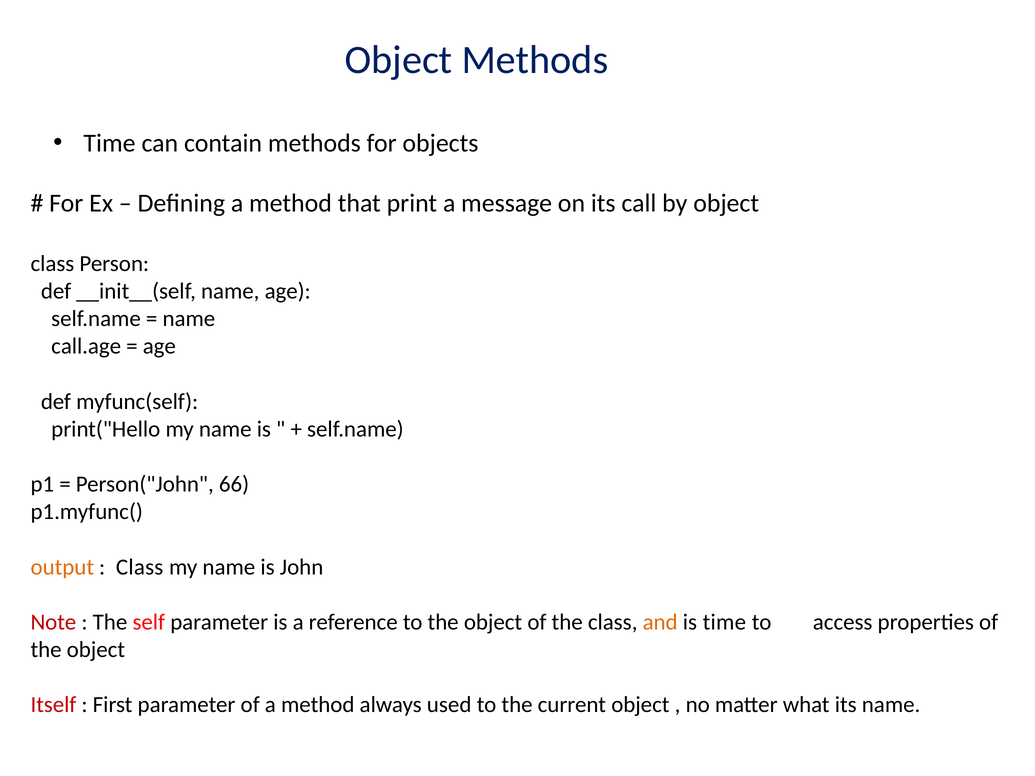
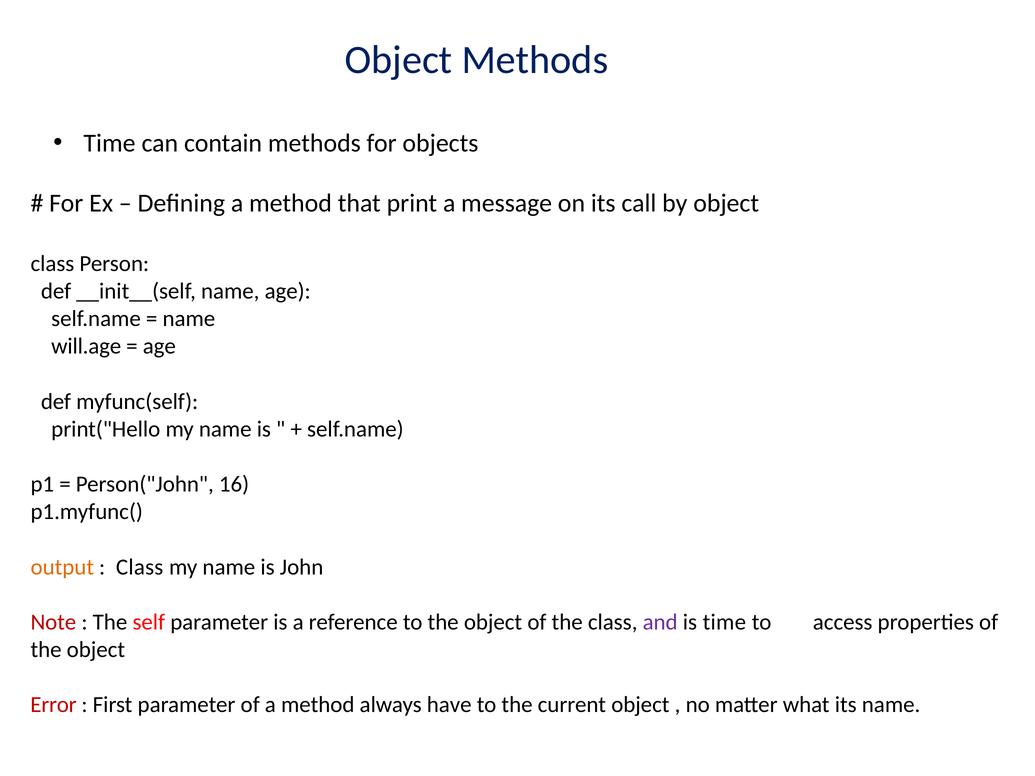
call.age: call.age -> will.age (86, 346)
66: 66 -> 16 (234, 484)
and colour: orange -> purple (660, 622)
Itself: Itself -> Error (54, 705)
used: used -> have (449, 705)
